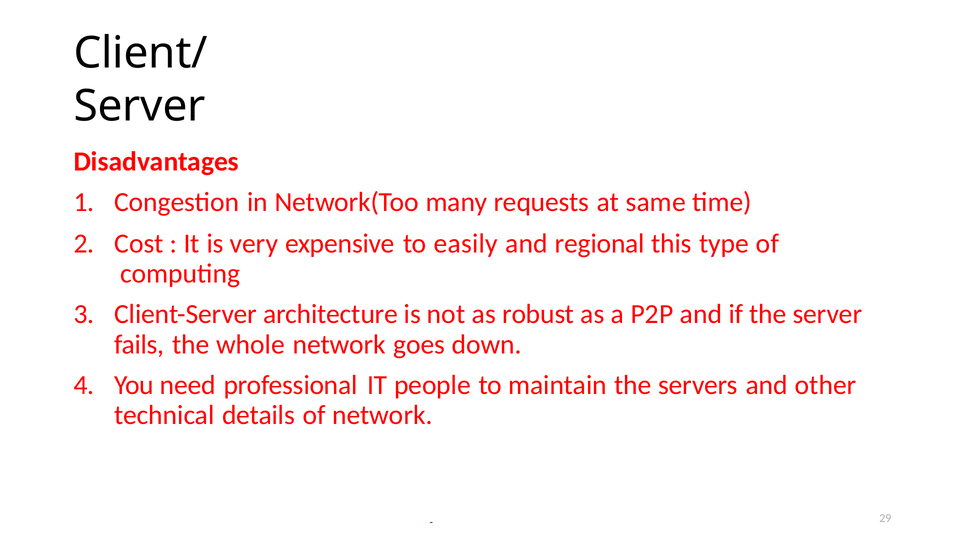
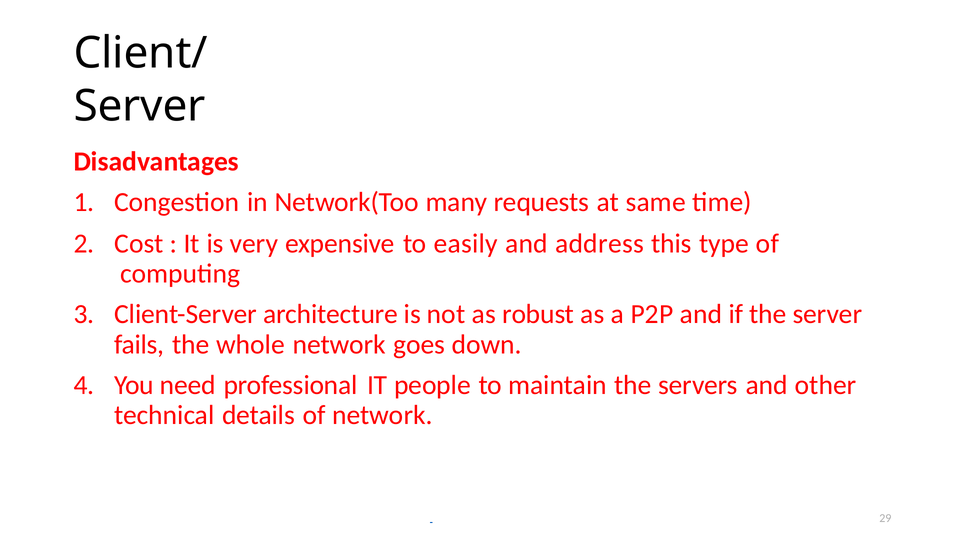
regional: regional -> address (600, 244)
